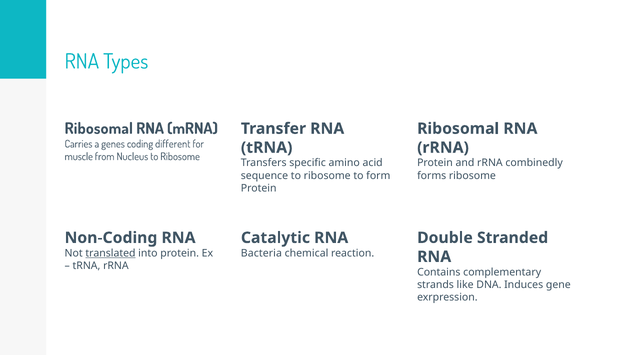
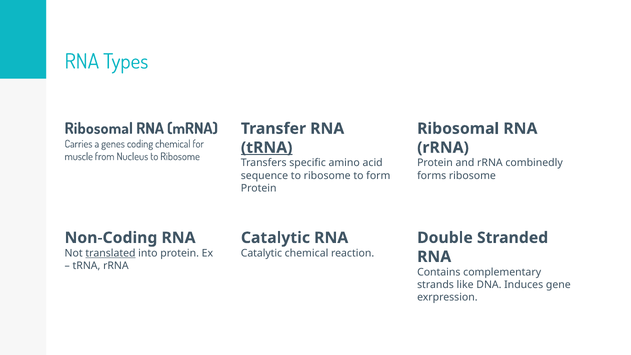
coding different: different -> chemical (173, 144)
tRNA underline: none -> present (267, 148)
Bacteria: Bacteria -> Catalytic (261, 253)
